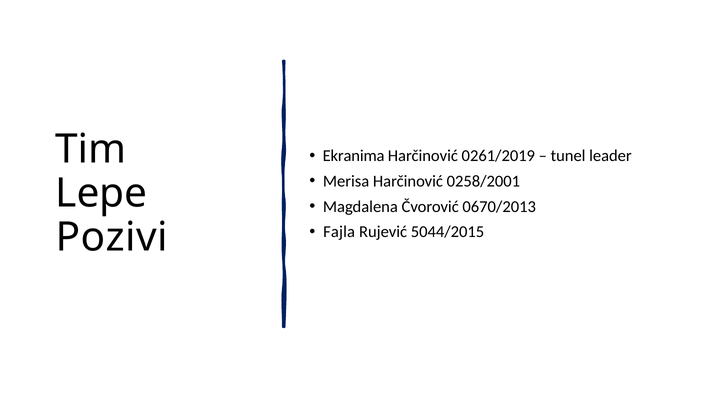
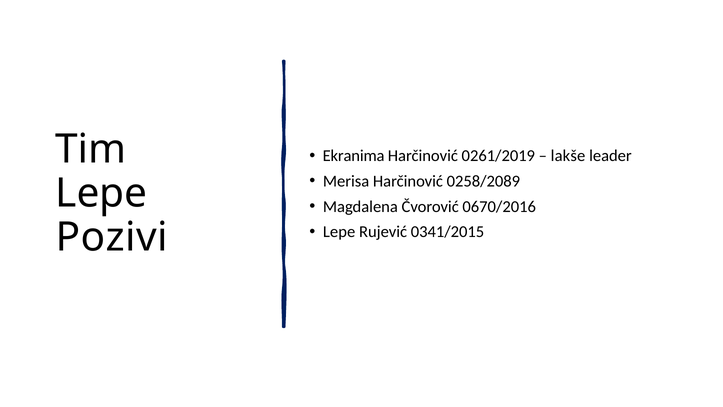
tunel: tunel -> lakše (568, 156)
0258/2001: 0258/2001 -> 0258/2089 (483, 181)
0670/2013: 0670/2013 -> 0670/2016 (499, 206)
Fajla: Fajla -> Lepe (339, 232)
5044/2015: 5044/2015 -> 0341/2015 (448, 232)
